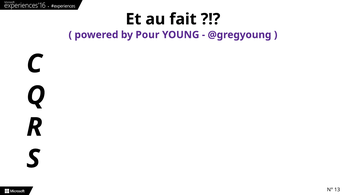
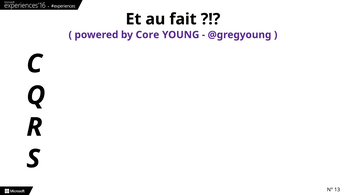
Pour: Pour -> Core (147, 35)
